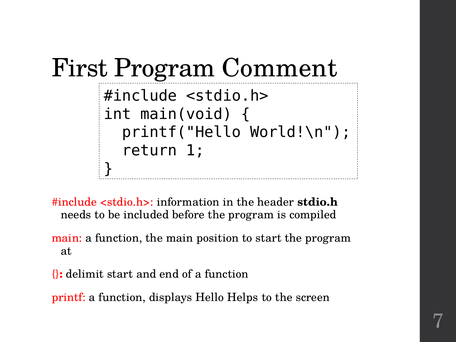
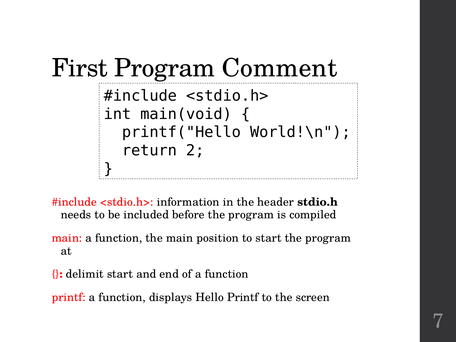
1: 1 -> 2 (195, 150)
Hello Helps: Helps -> Printf (243, 297)
